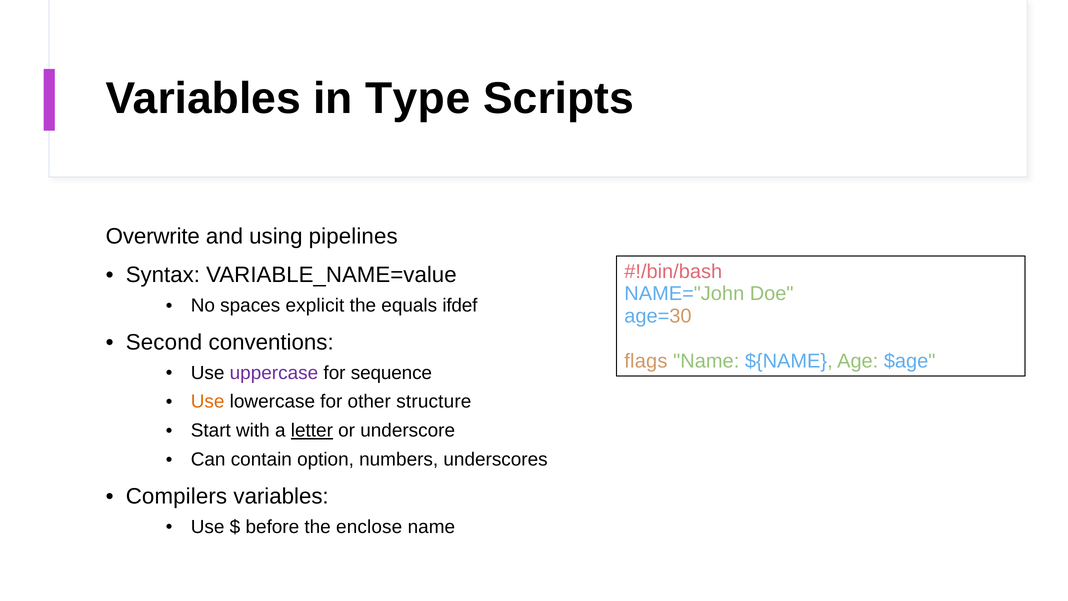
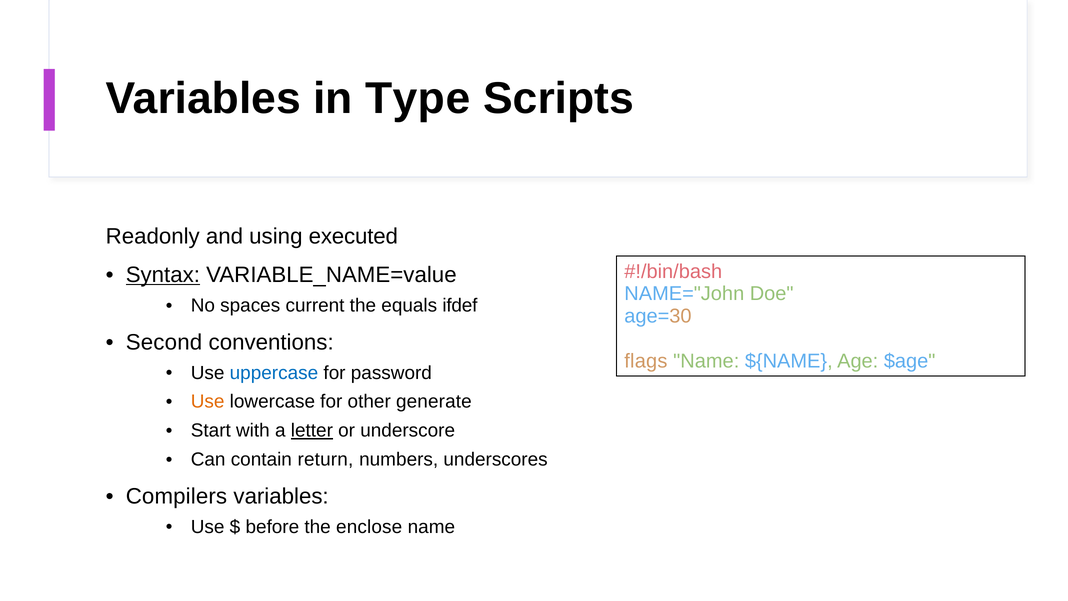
Overwrite: Overwrite -> Readonly (153, 236)
pipelines: pipelines -> executed (353, 236)
Syntax underline: none -> present (163, 275)
explicit: explicit -> current (315, 305)
uppercase colour: purple -> blue (274, 373)
sequence: sequence -> password (391, 373)
structure: structure -> generate (434, 402)
option: option -> return (325, 459)
